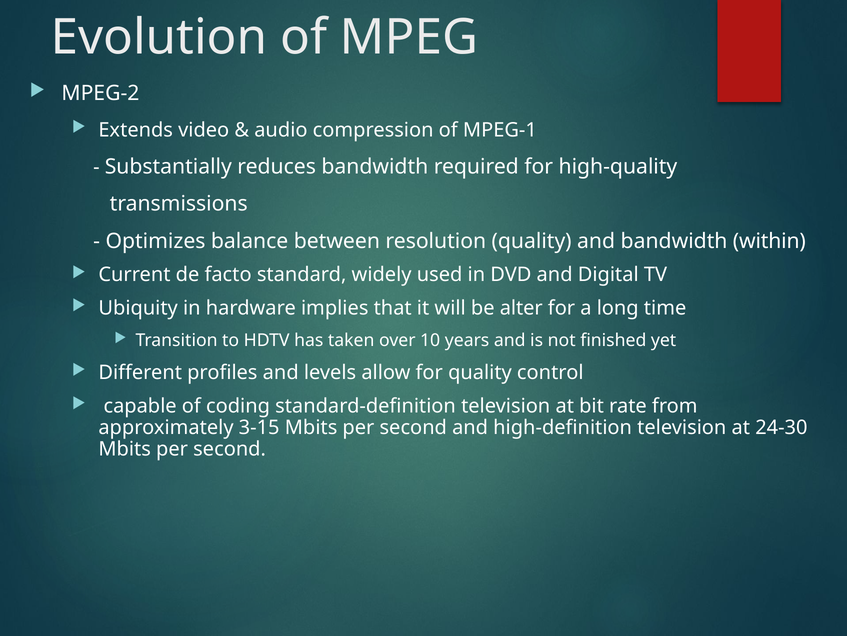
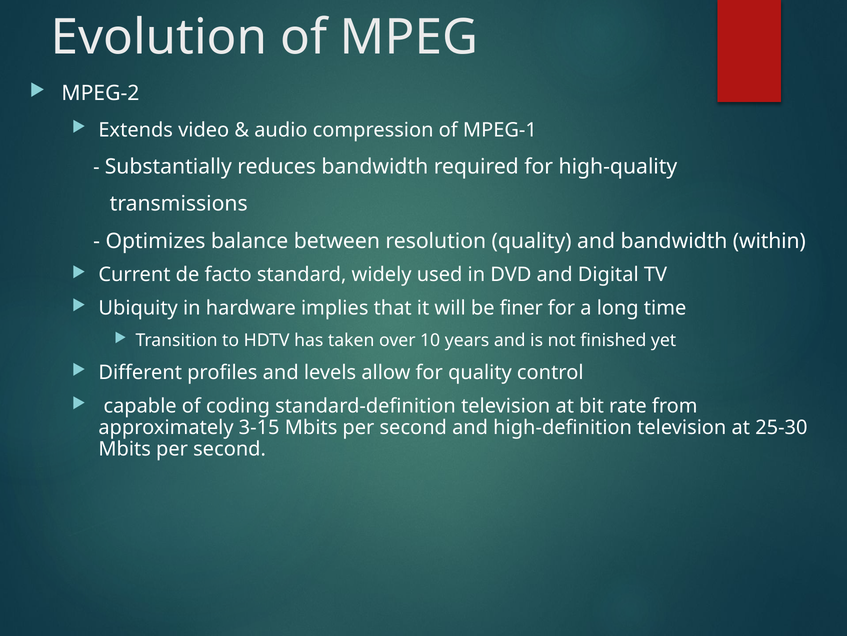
alter: alter -> finer (521, 308)
24-30: 24-30 -> 25-30 (781, 427)
